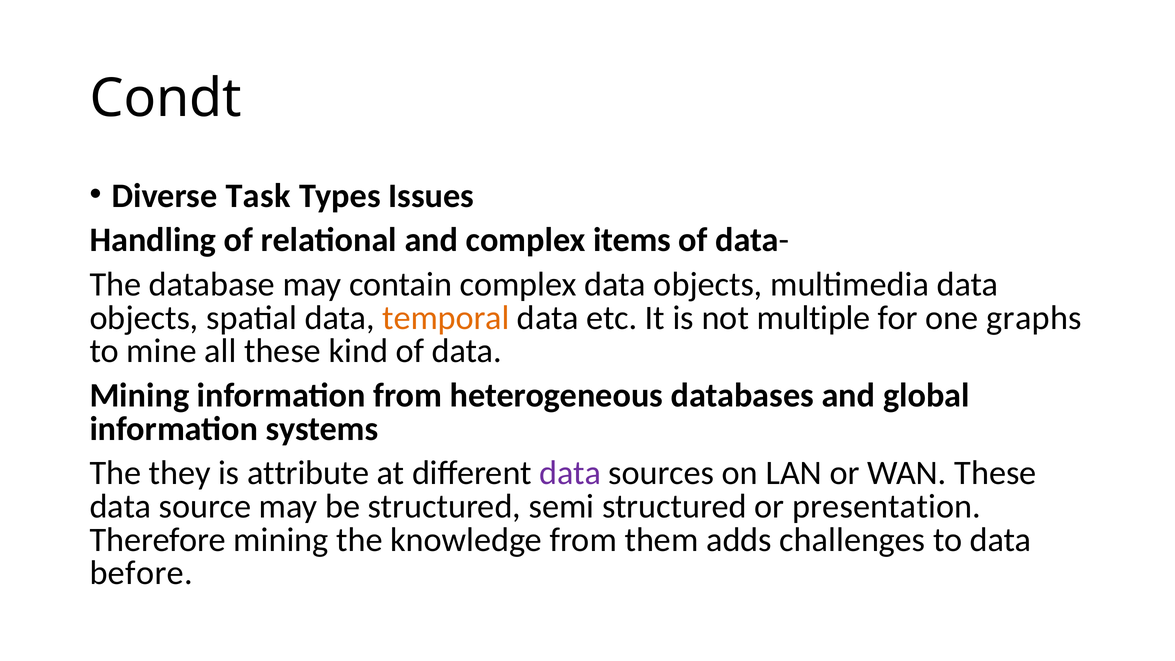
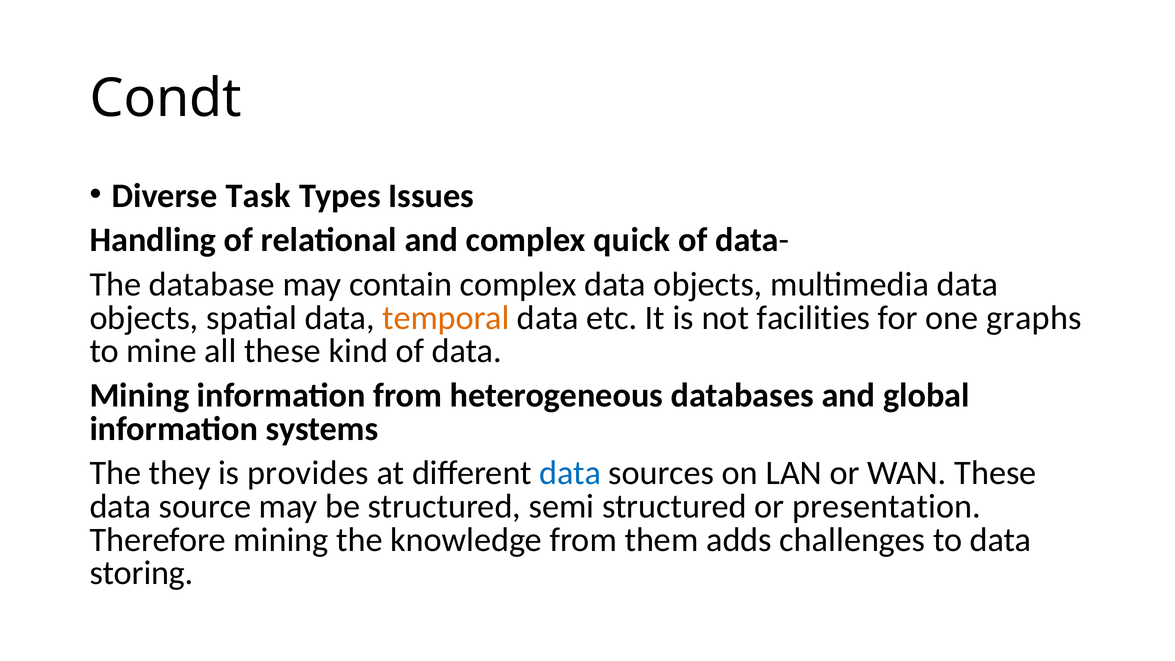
items: items -> quick (632, 240)
multiple: multiple -> facilities (814, 318)
attribute: attribute -> provides (308, 473)
data colour: purple -> blue (570, 473)
before: before -> storing (142, 573)
